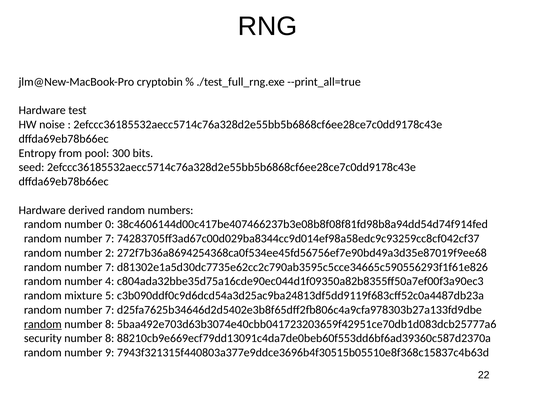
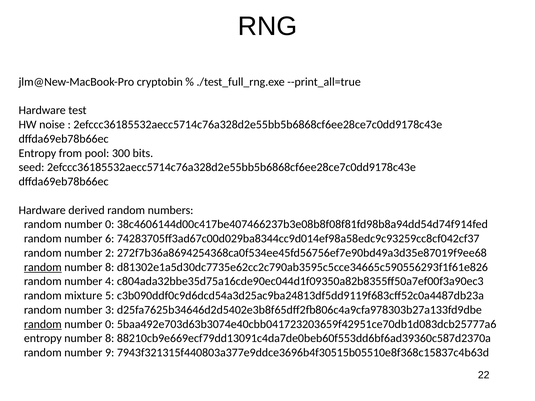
7: 7 -> 6 (110, 239)
random underline: none -> present (43, 267)
7: 7 -> 8 (110, 267)
7: 7 -> 3 (110, 310)
8: 8 -> 0 (110, 324)
security: security -> entropy (43, 339)
